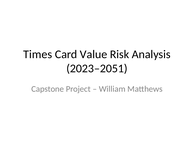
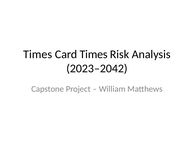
Card Value: Value -> Times (94, 55)
2023–2051: 2023–2051 -> 2023–2042 (97, 69)
